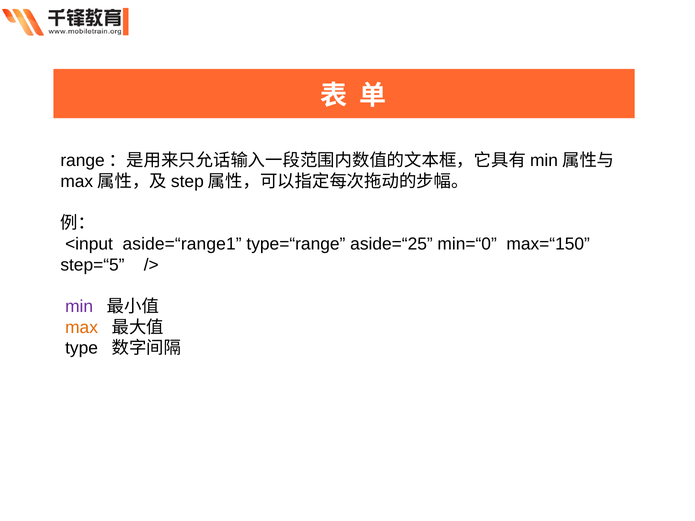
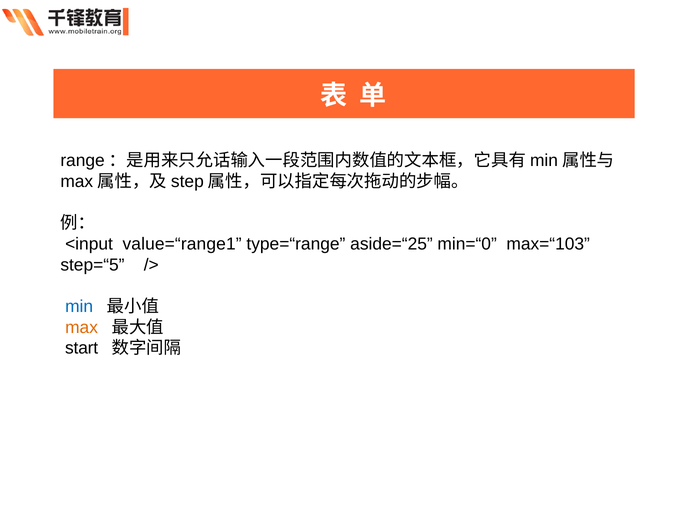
aside=“range1: aside=“range1 -> value=“range1 (182, 244)
max=“150: max=“150 -> max=“103 (548, 244)
min colour: purple -> blue (79, 307)
type: type -> start (82, 348)
